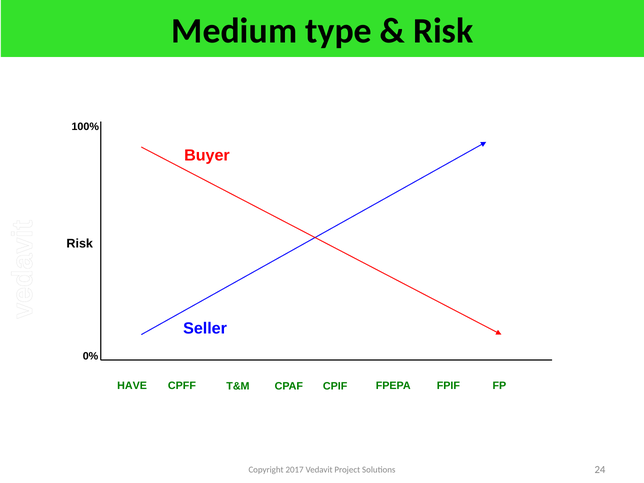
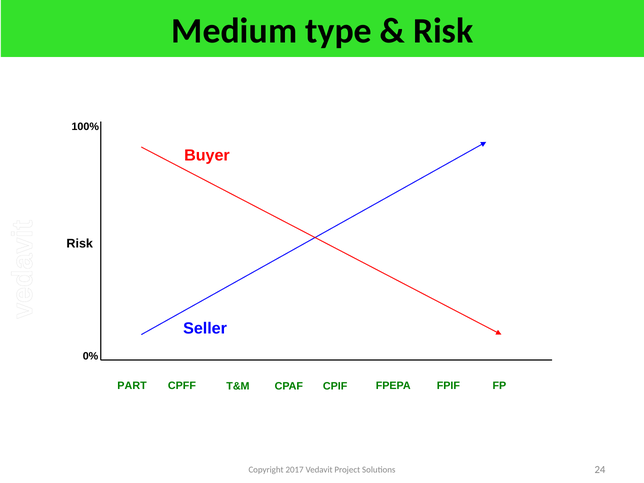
HAVE: HAVE -> PART (132, 386)
